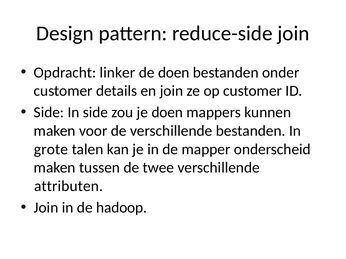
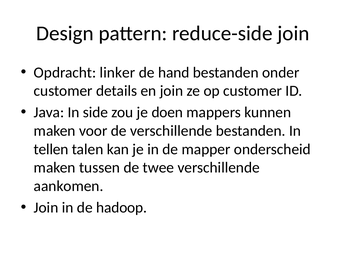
de doen: doen -> hand (174, 73)
Side: Side -> Java (49, 113)
grote: grote -> tellen (51, 149)
attributen: attributen -> aankomen (69, 186)
